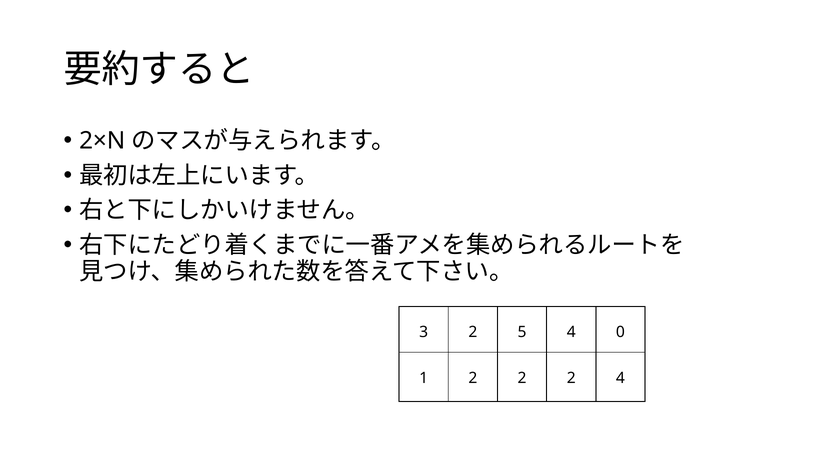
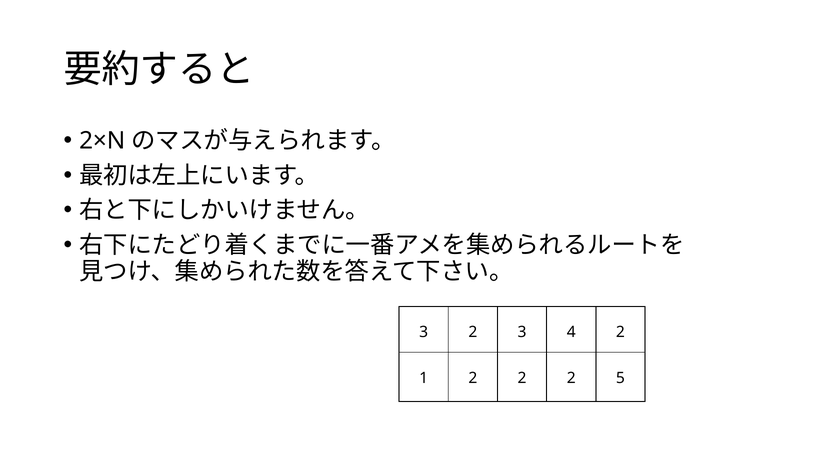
2 5: 5 -> 3 (522, 333)
4 0: 0 -> 2 (620, 333)
2 4: 4 -> 5 (620, 378)
